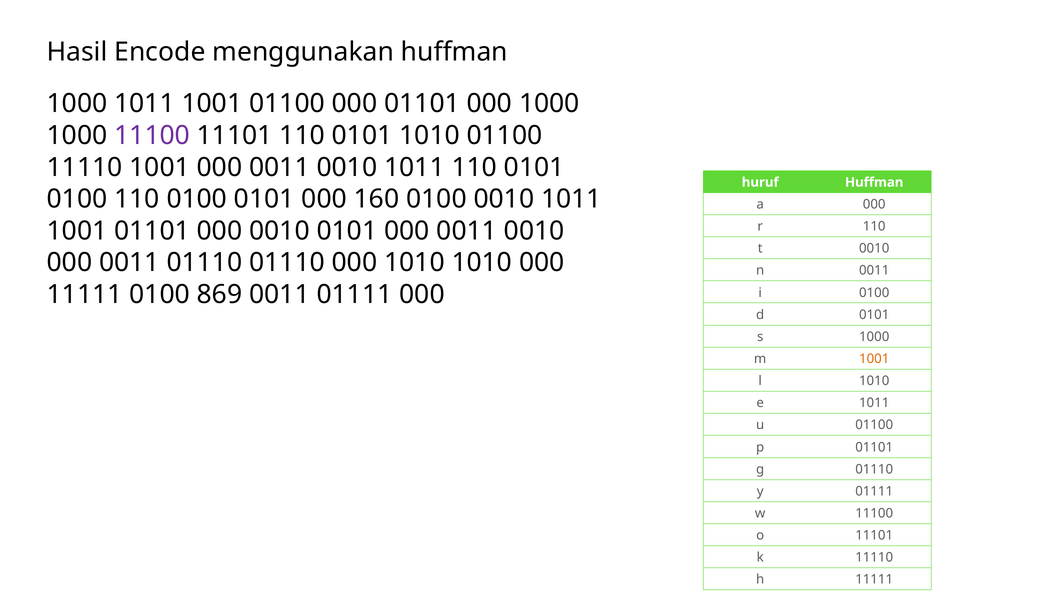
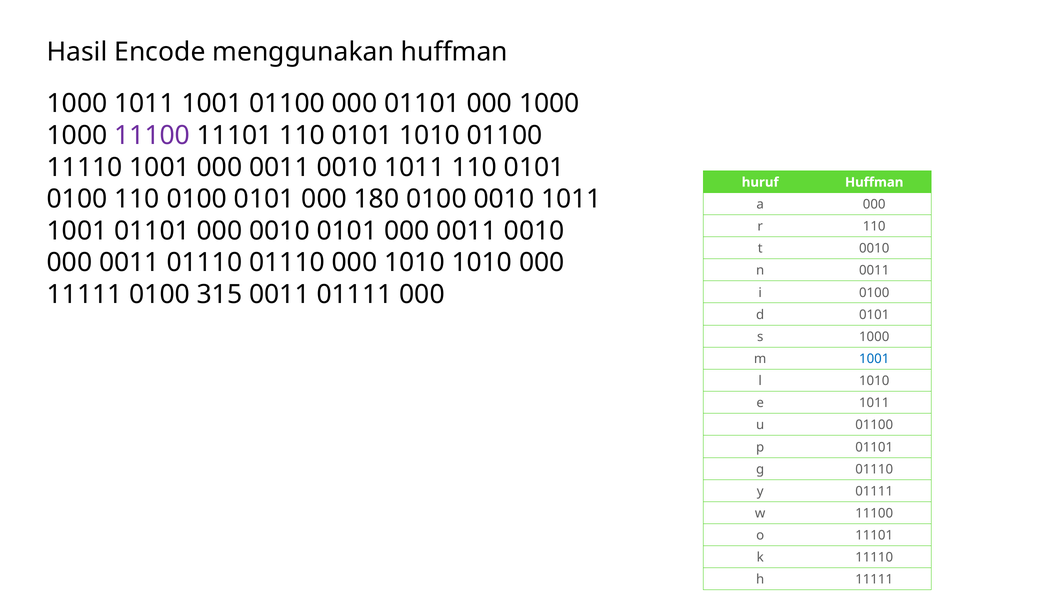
160: 160 -> 180 (377, 199)
869: 869 -> 315 (220, 295)
1001 colour: orange -> blue (874, 359)
